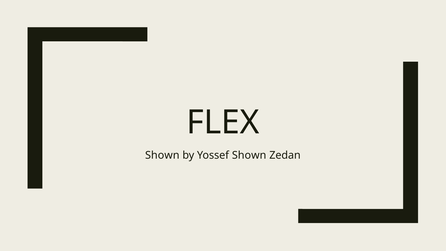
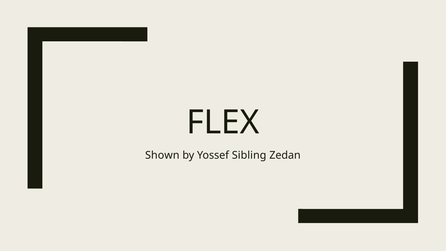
Yossef Shown: Shown -> Sibling (249, 155)
